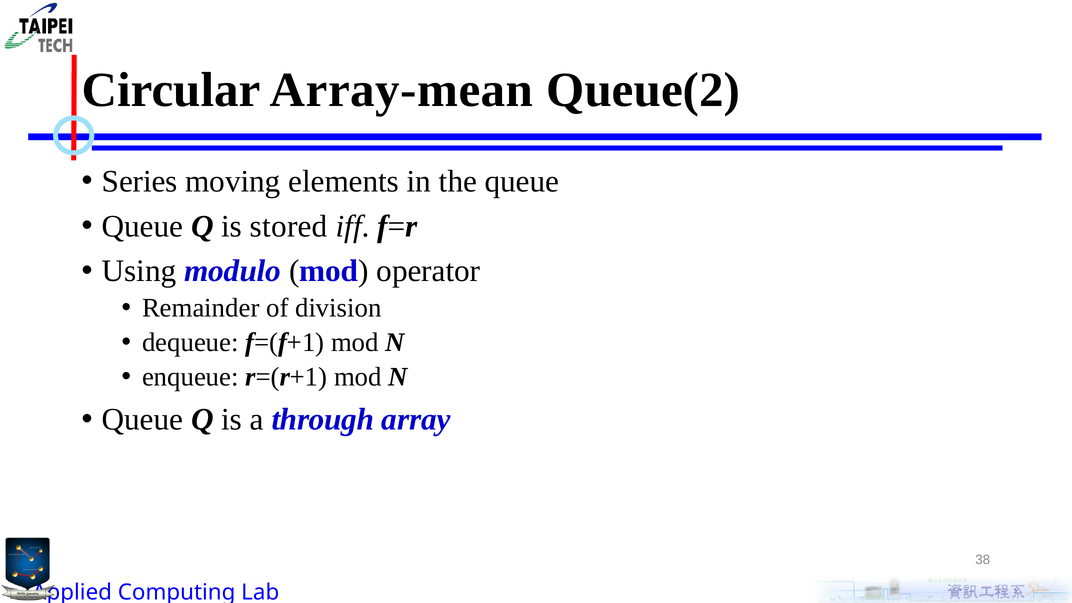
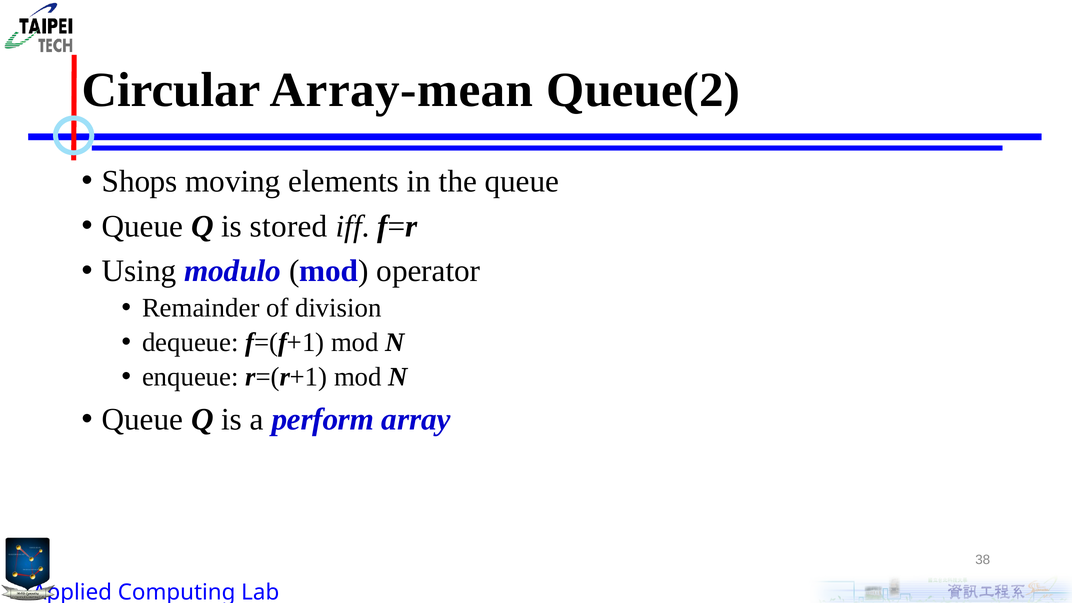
Series: Series -> Shops (140, 181)
through: through -> perform (323, 420)
